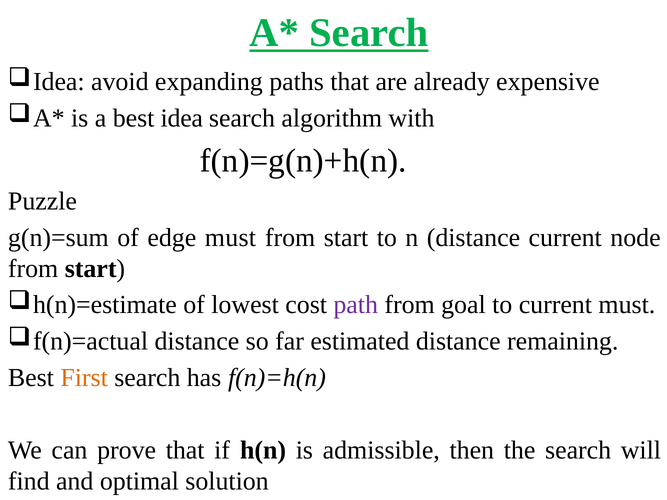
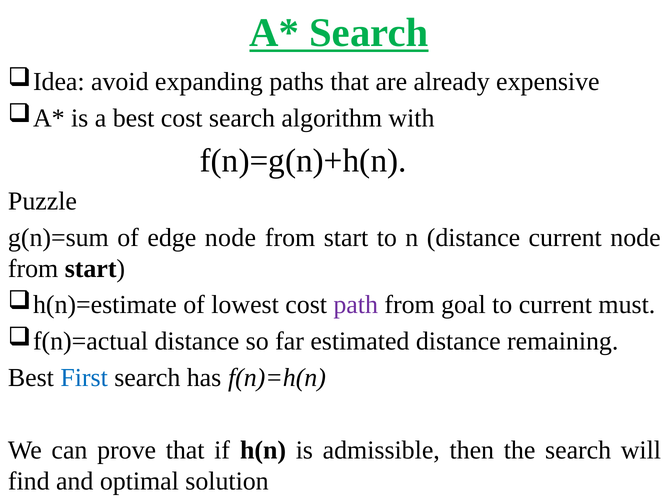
best idea: idea -> cost (182, 118)
edge must: must -> node (230, 238)
First colour: orange -> blue (84, 378)
